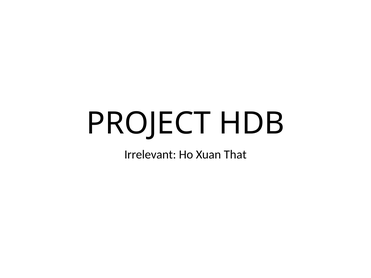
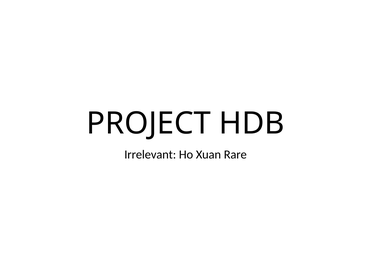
That: That -> Rare (235, 155)
